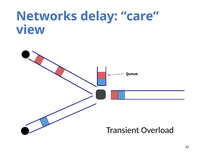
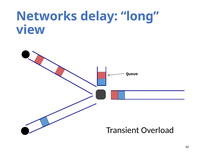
care: care -> long (140, 16)
